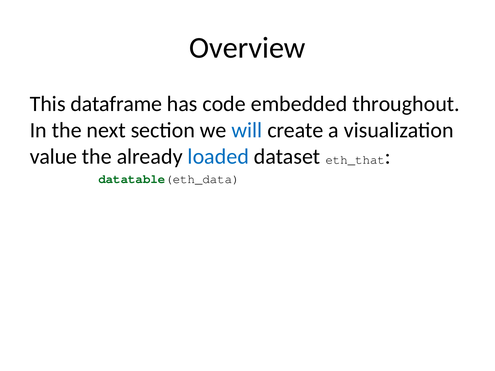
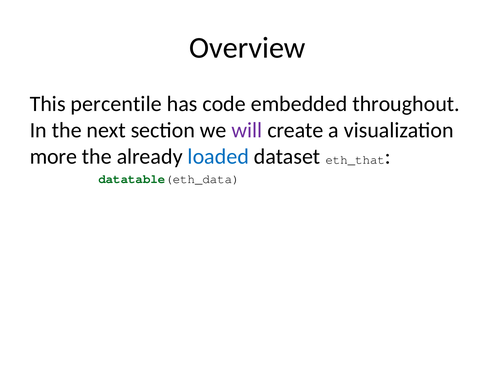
dataframe: dataframe -> percentile (116, 104)
will colour: blue -> purple (247, 130)
value: value -> more (53, 157)
